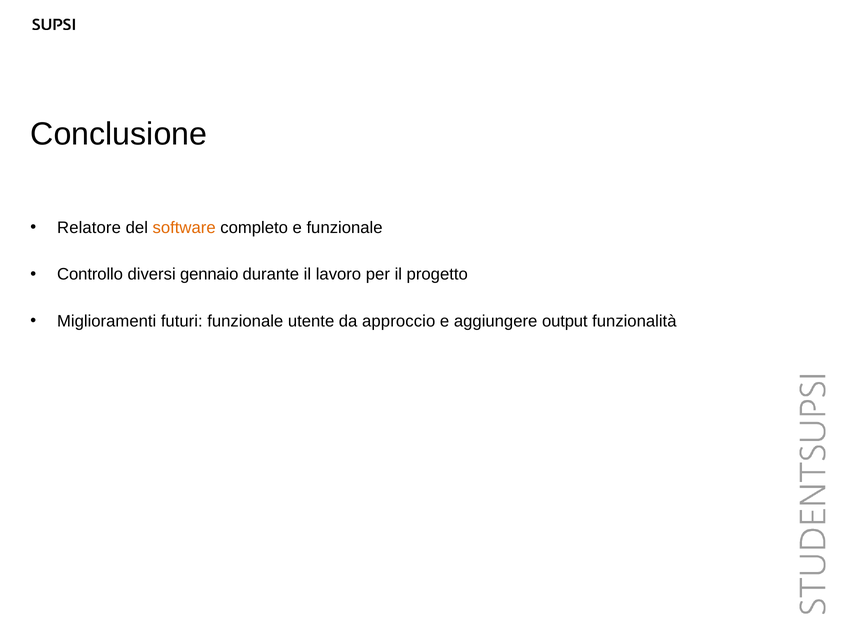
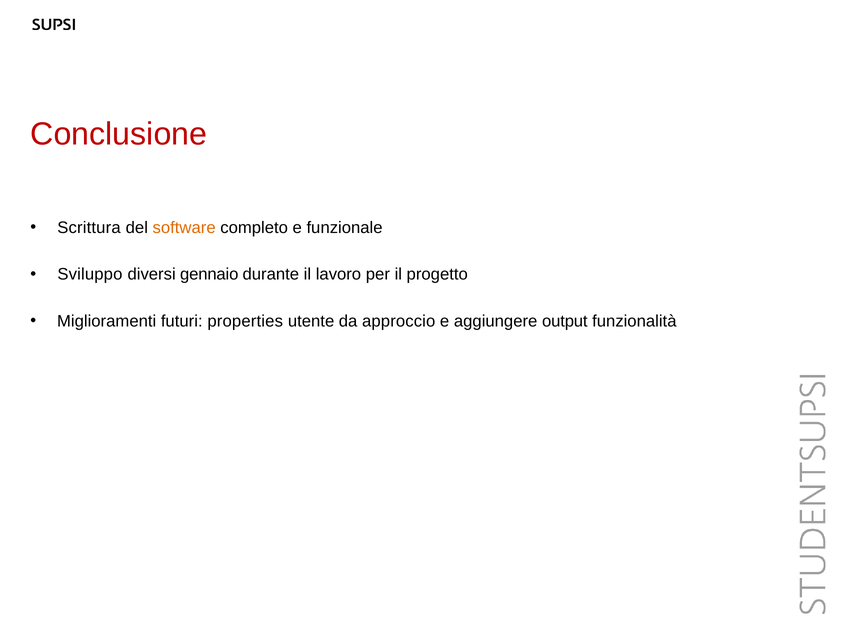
Conclusione colour: black -> red (119, 134)
Relatore: Relatore -> Scrittura (89, 228)
Controllo: Controllo -> Sviluppo (90, 275)
futuri funzionale: funzionale -> properties (245, 322)
